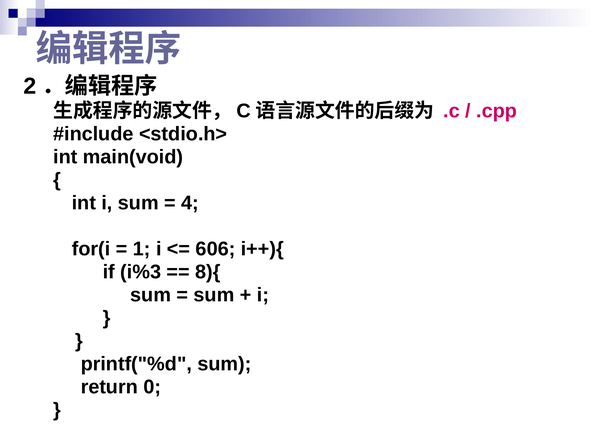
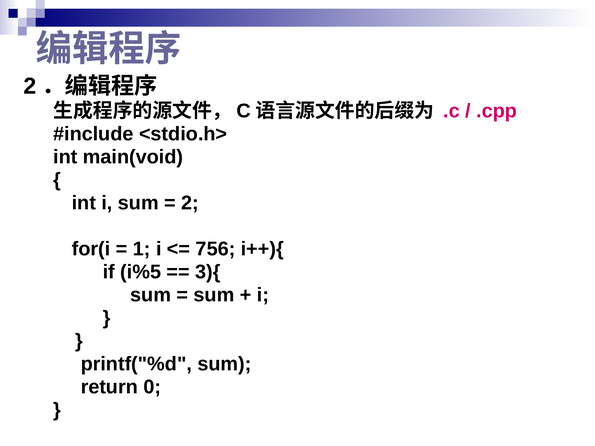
4: 4 -> 2 (190, 203)
606: 606 -> 756 (216, 249)
i%3: i%3 -> i%5 (141, 272)
8){: 8){ -> 3){ (208, 272)
